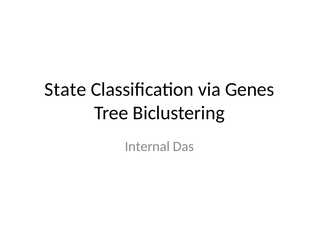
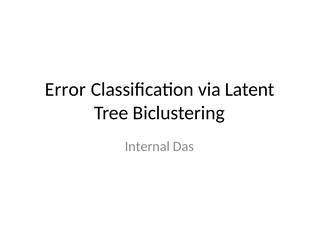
State: State -> Error (65, 90)
Genes: Genes -> Latent (250, 90)
